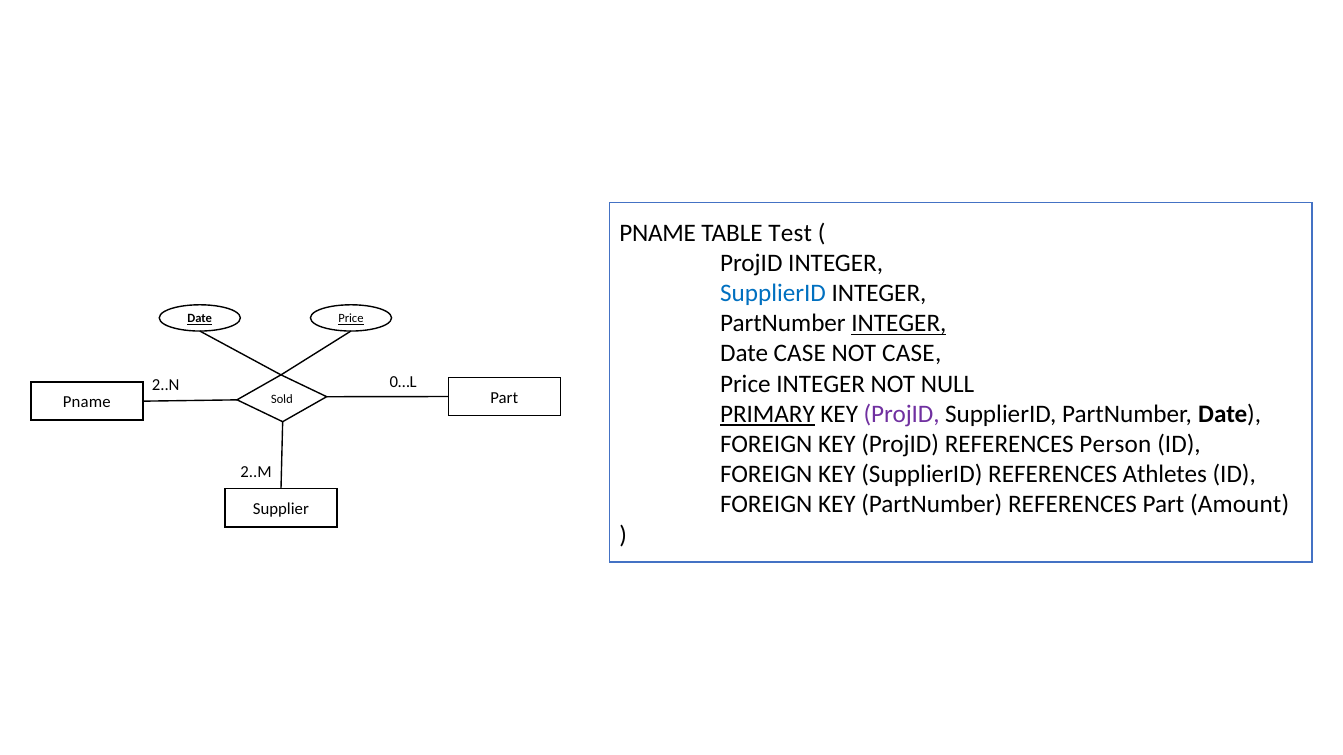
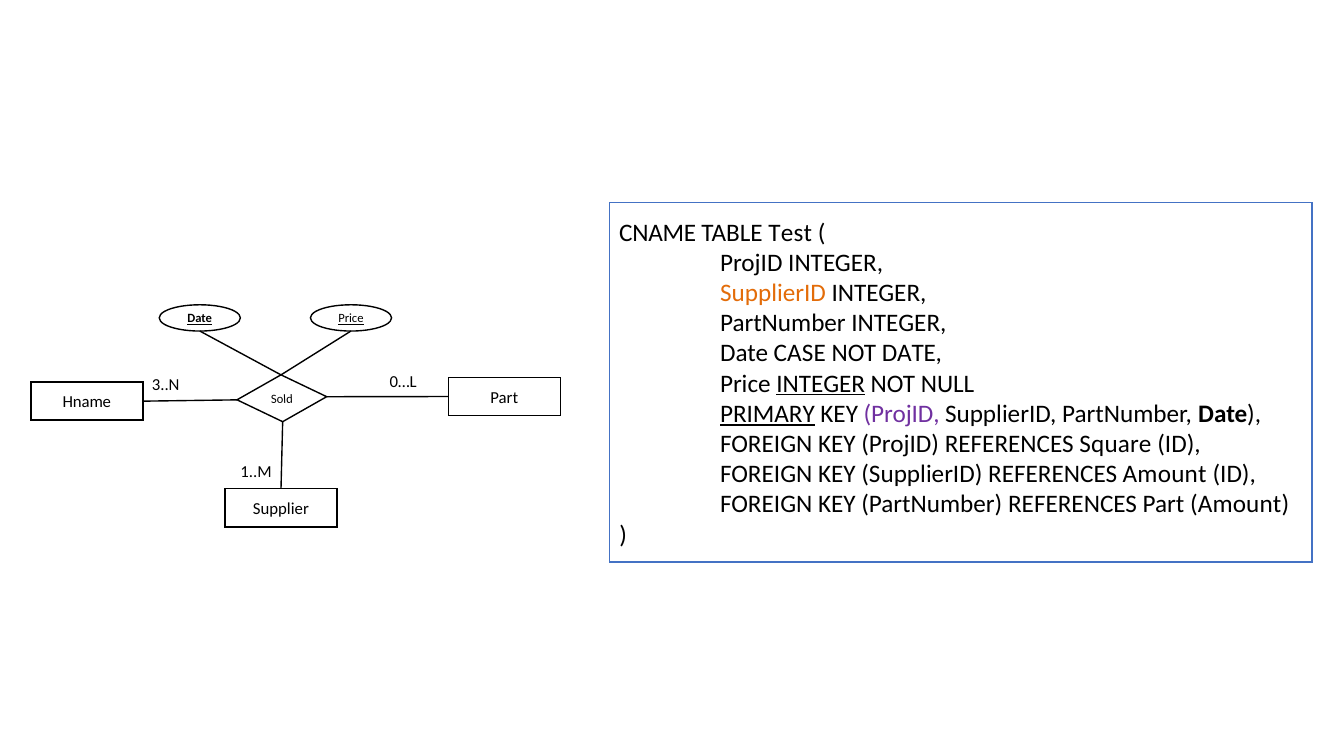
PNAME: PNAME -> CNAME (658, 233)
SupplierID colour: blue -> orange (773, 293)
INTEGER underline: present -> none (899, 324)
NOT CASE: CASE -> DATE (912, 354)
INTEGER underline: none -> present (821, 384)
2..N: 2..N -> 3..N (166, 385)
Pname: Pname -> Hname (87, 403)
Person: Person -> Square (1115, 445)
REFERENCES Athletes: Athletes -> Amount (1165, 475)
2..M: 2..M -> 1..M (256, 472)
